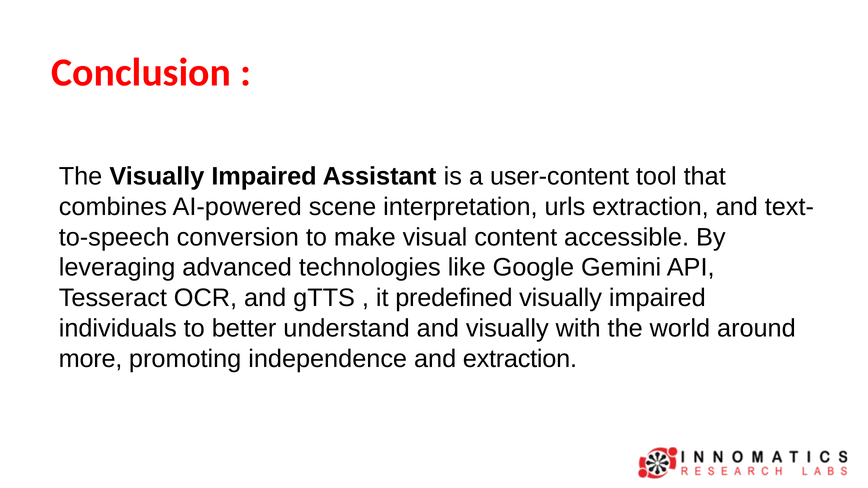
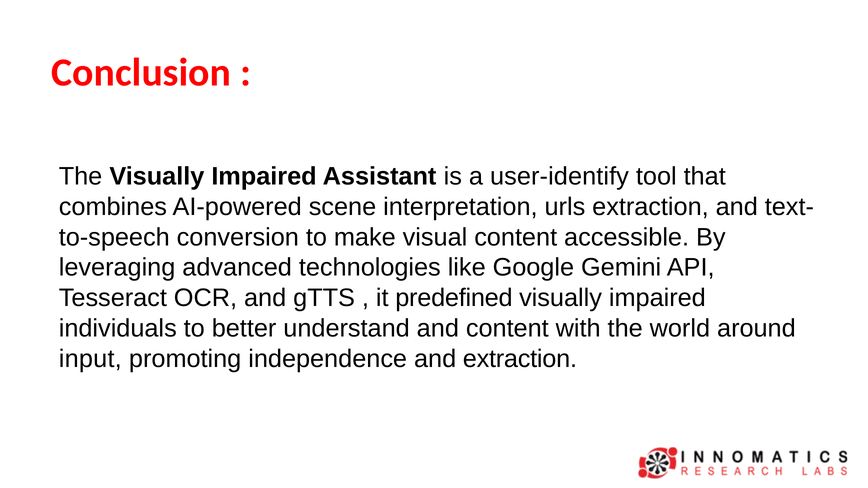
user-content: user-content -> user-identify (559, 177)
and visually: visually -> content (507, 328)
more: more -> input (90, 359)
